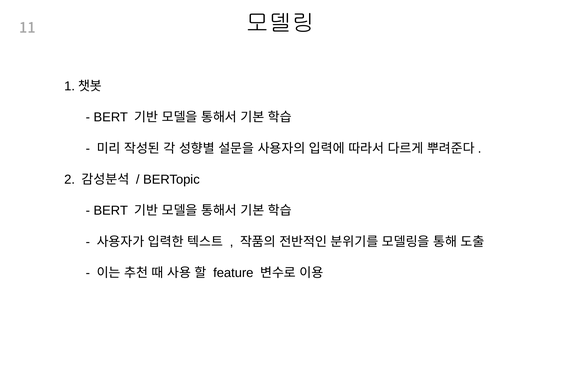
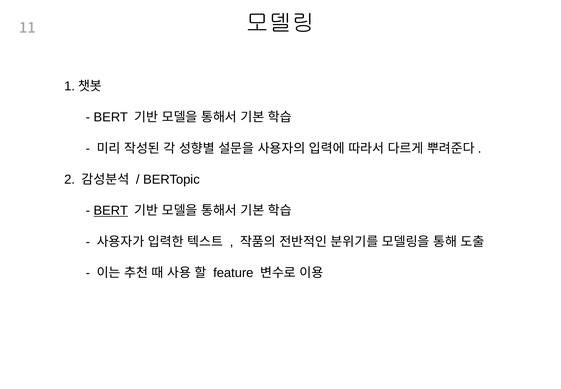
BERT underline: none -> present (111, 210)
